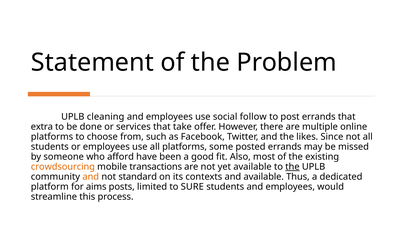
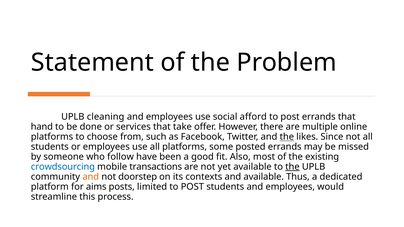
follow: follow -> afford (253, 117)
extra: extra -> hand (42, 127)
the underline: none -> present (287, 137)
afford: afford -> follow (121, 157)
crowdsourcing colour: orange -> blue (63, 167)
standard: standard -> doorstep (138, 177)
limited to SURE: SURE -> POST (192, 187)
